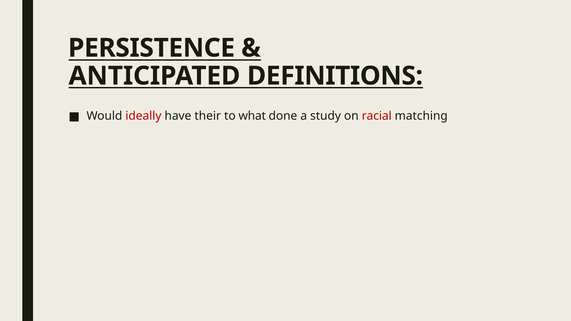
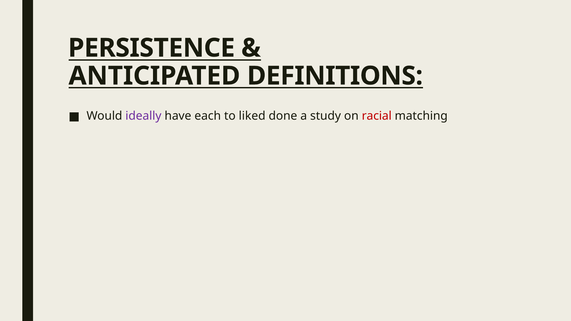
ideally colour: red -> purple (143, 116)
their: their -> each (208, 116)
what: what -> liked (252, 116)
